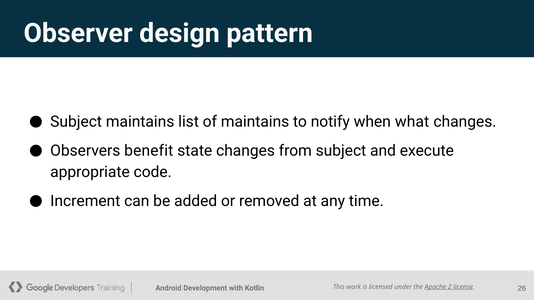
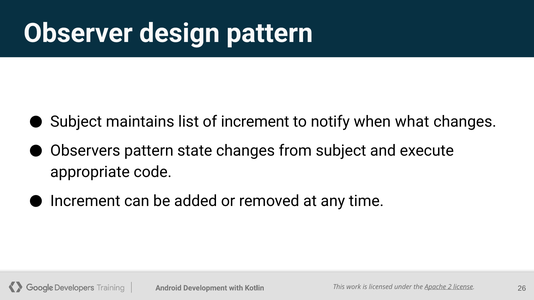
of maintains: maintains -> increment (255, 122)
Observers benefit: benefit -> pattern (149, 151)
